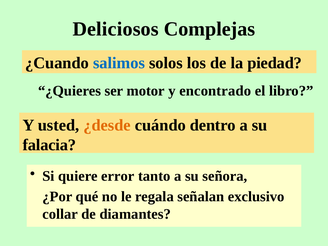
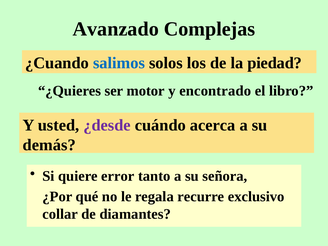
Deliciosos: Deliciosos -> Avanzado (116, 29)
¿desde colour: orange -> purple (107, 125)
dentro: dentro -> acerca (213, 125)
falacia: falacia -> demás (49, 145)
señalan: señalan -> recurre (201, 197)
